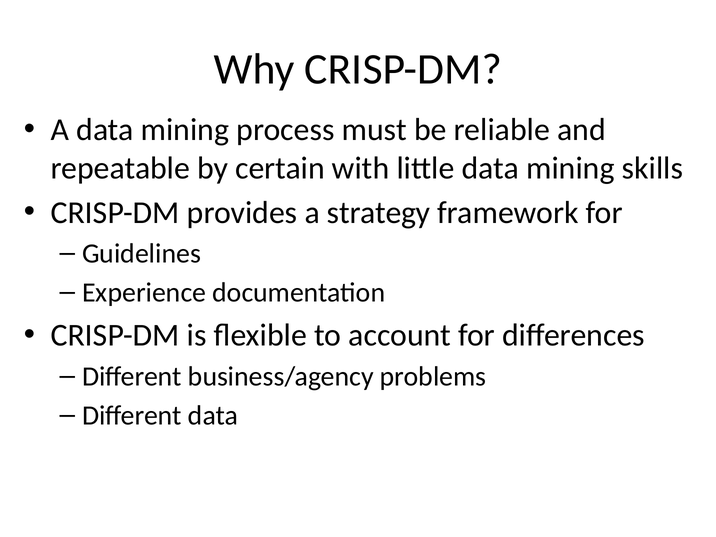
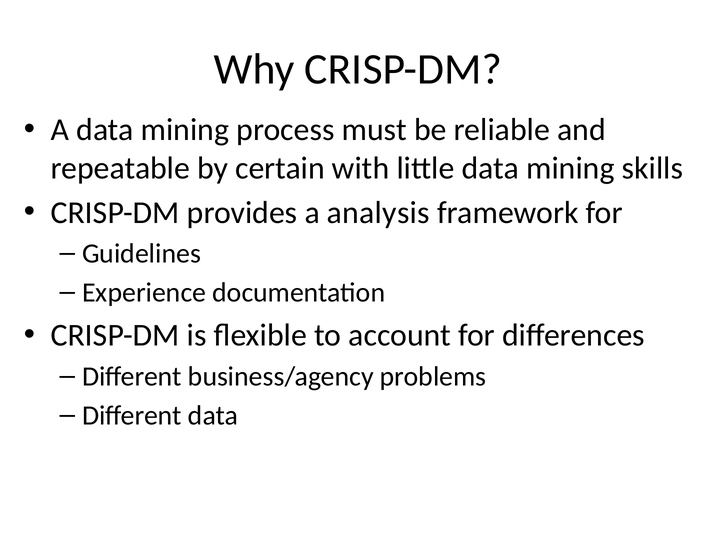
strategy: strategy -> analysis (378, 213)
